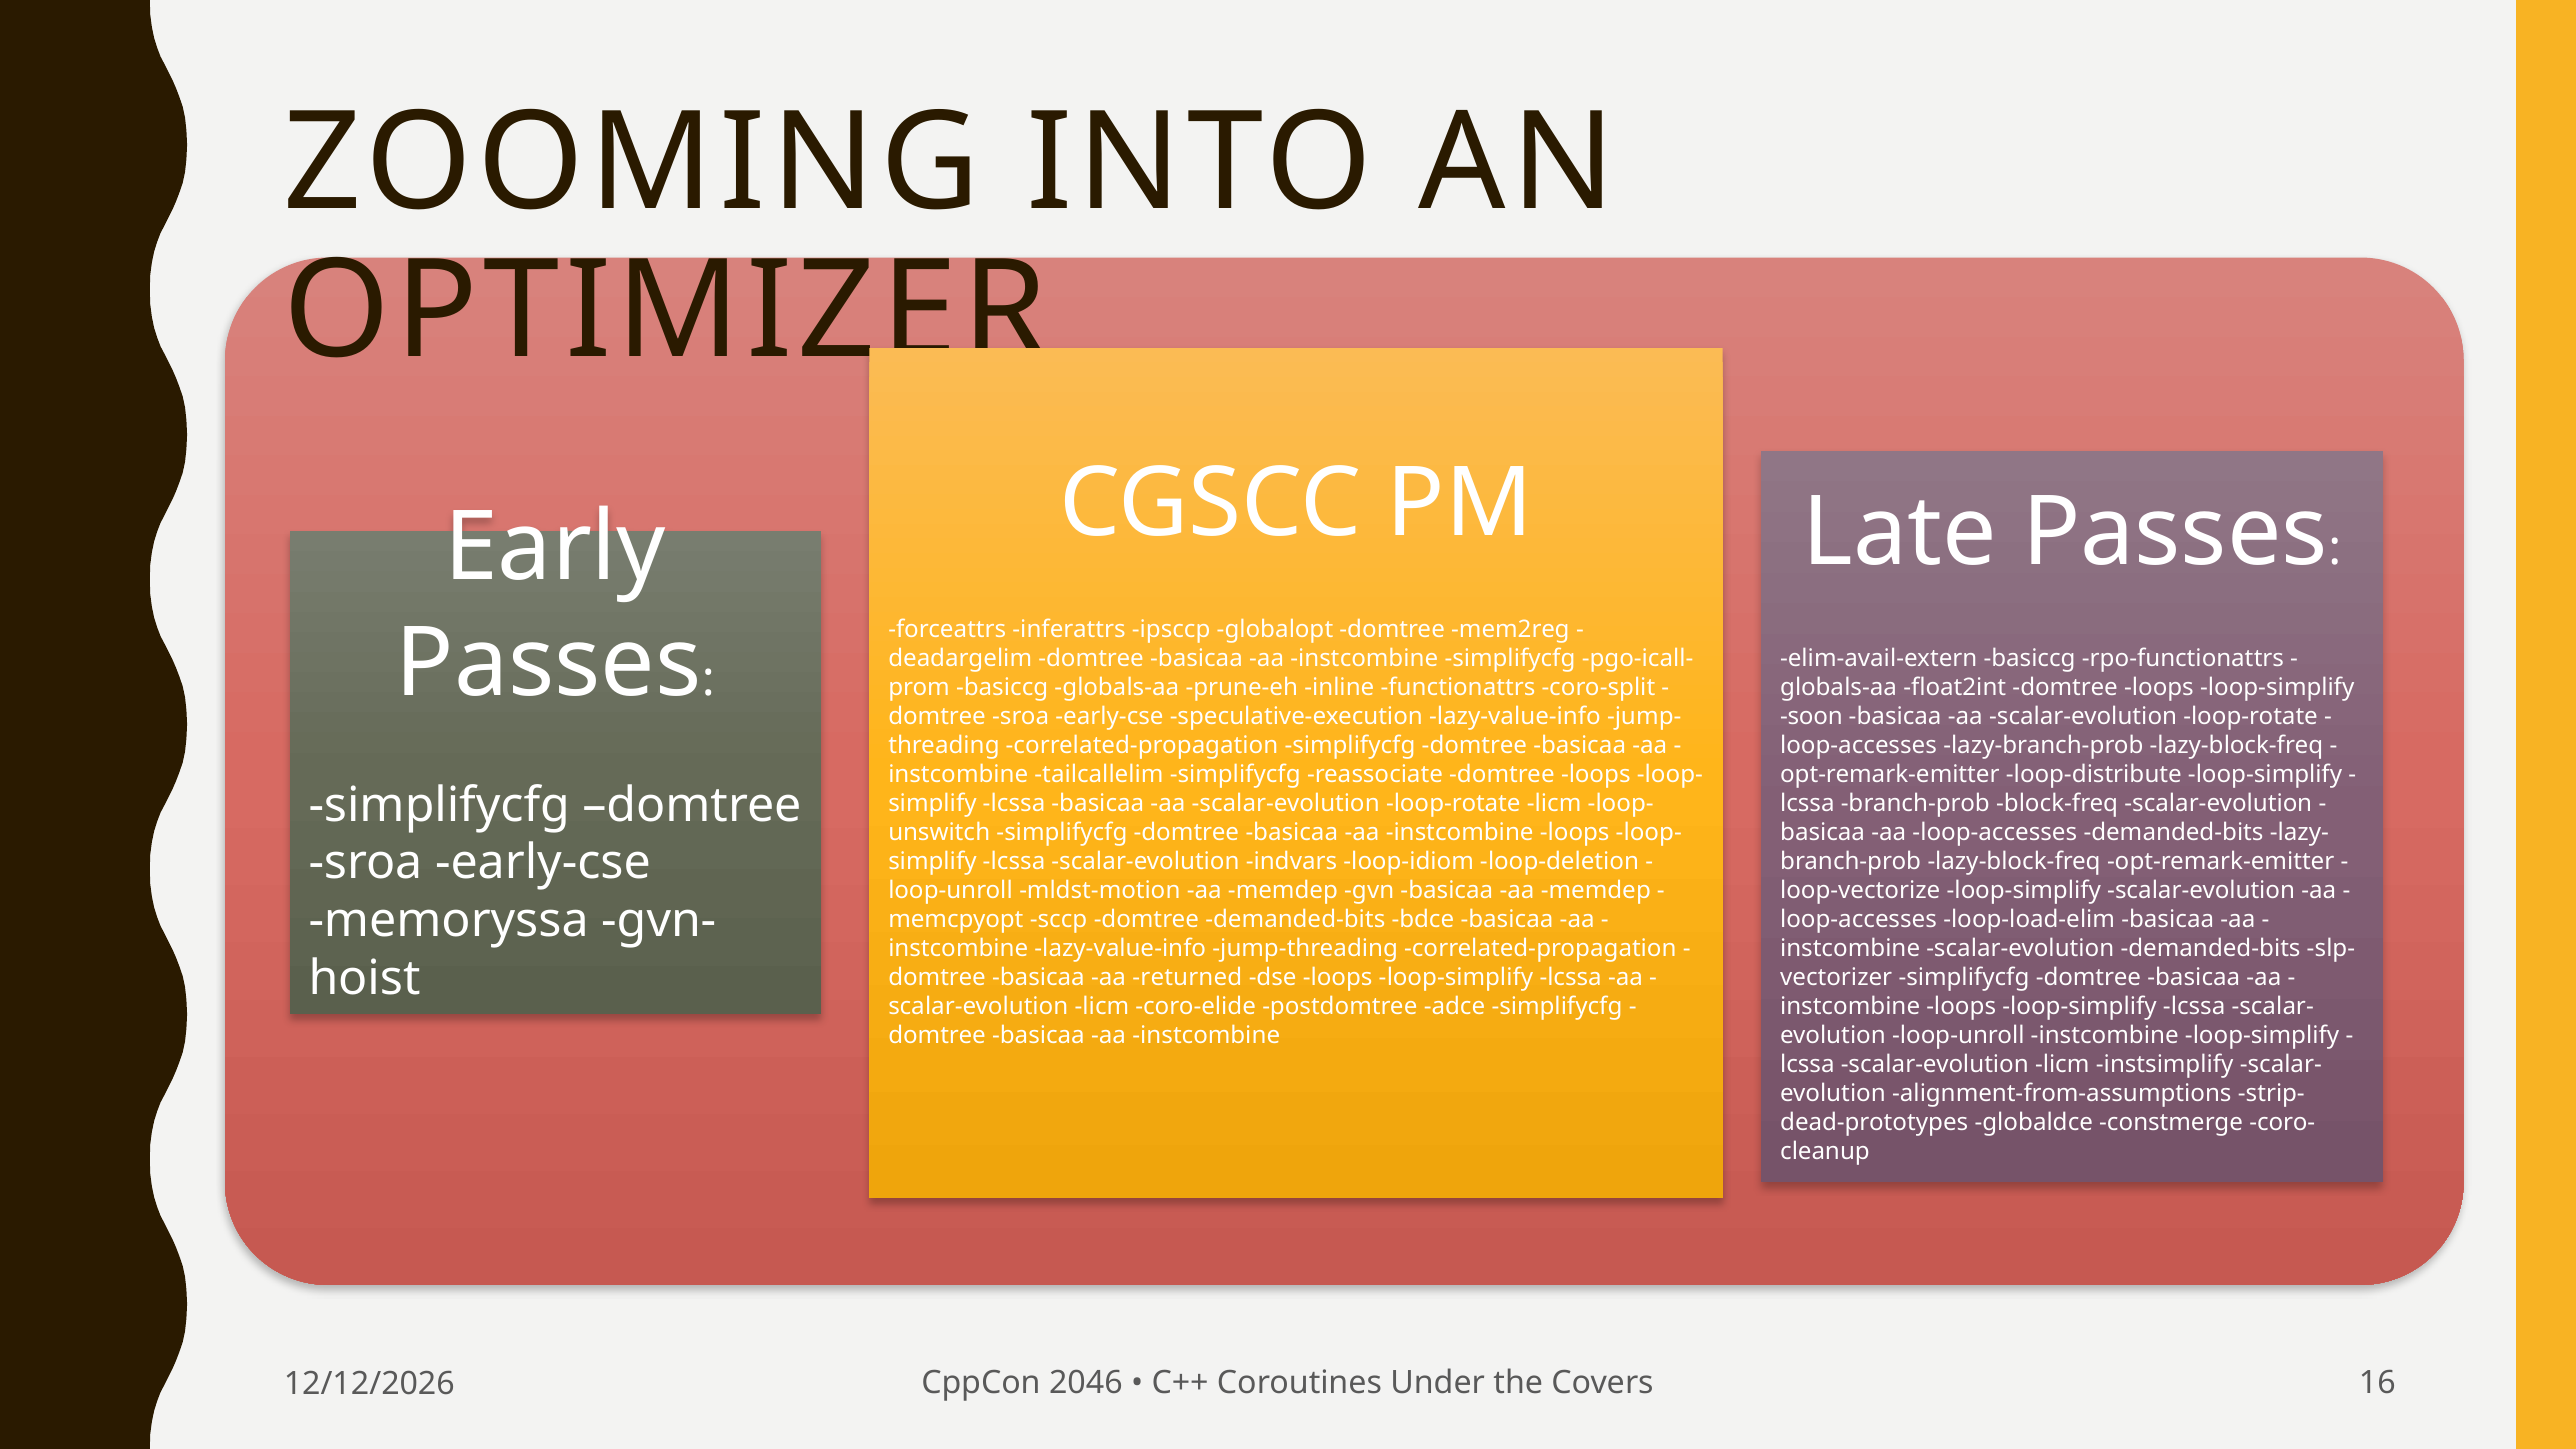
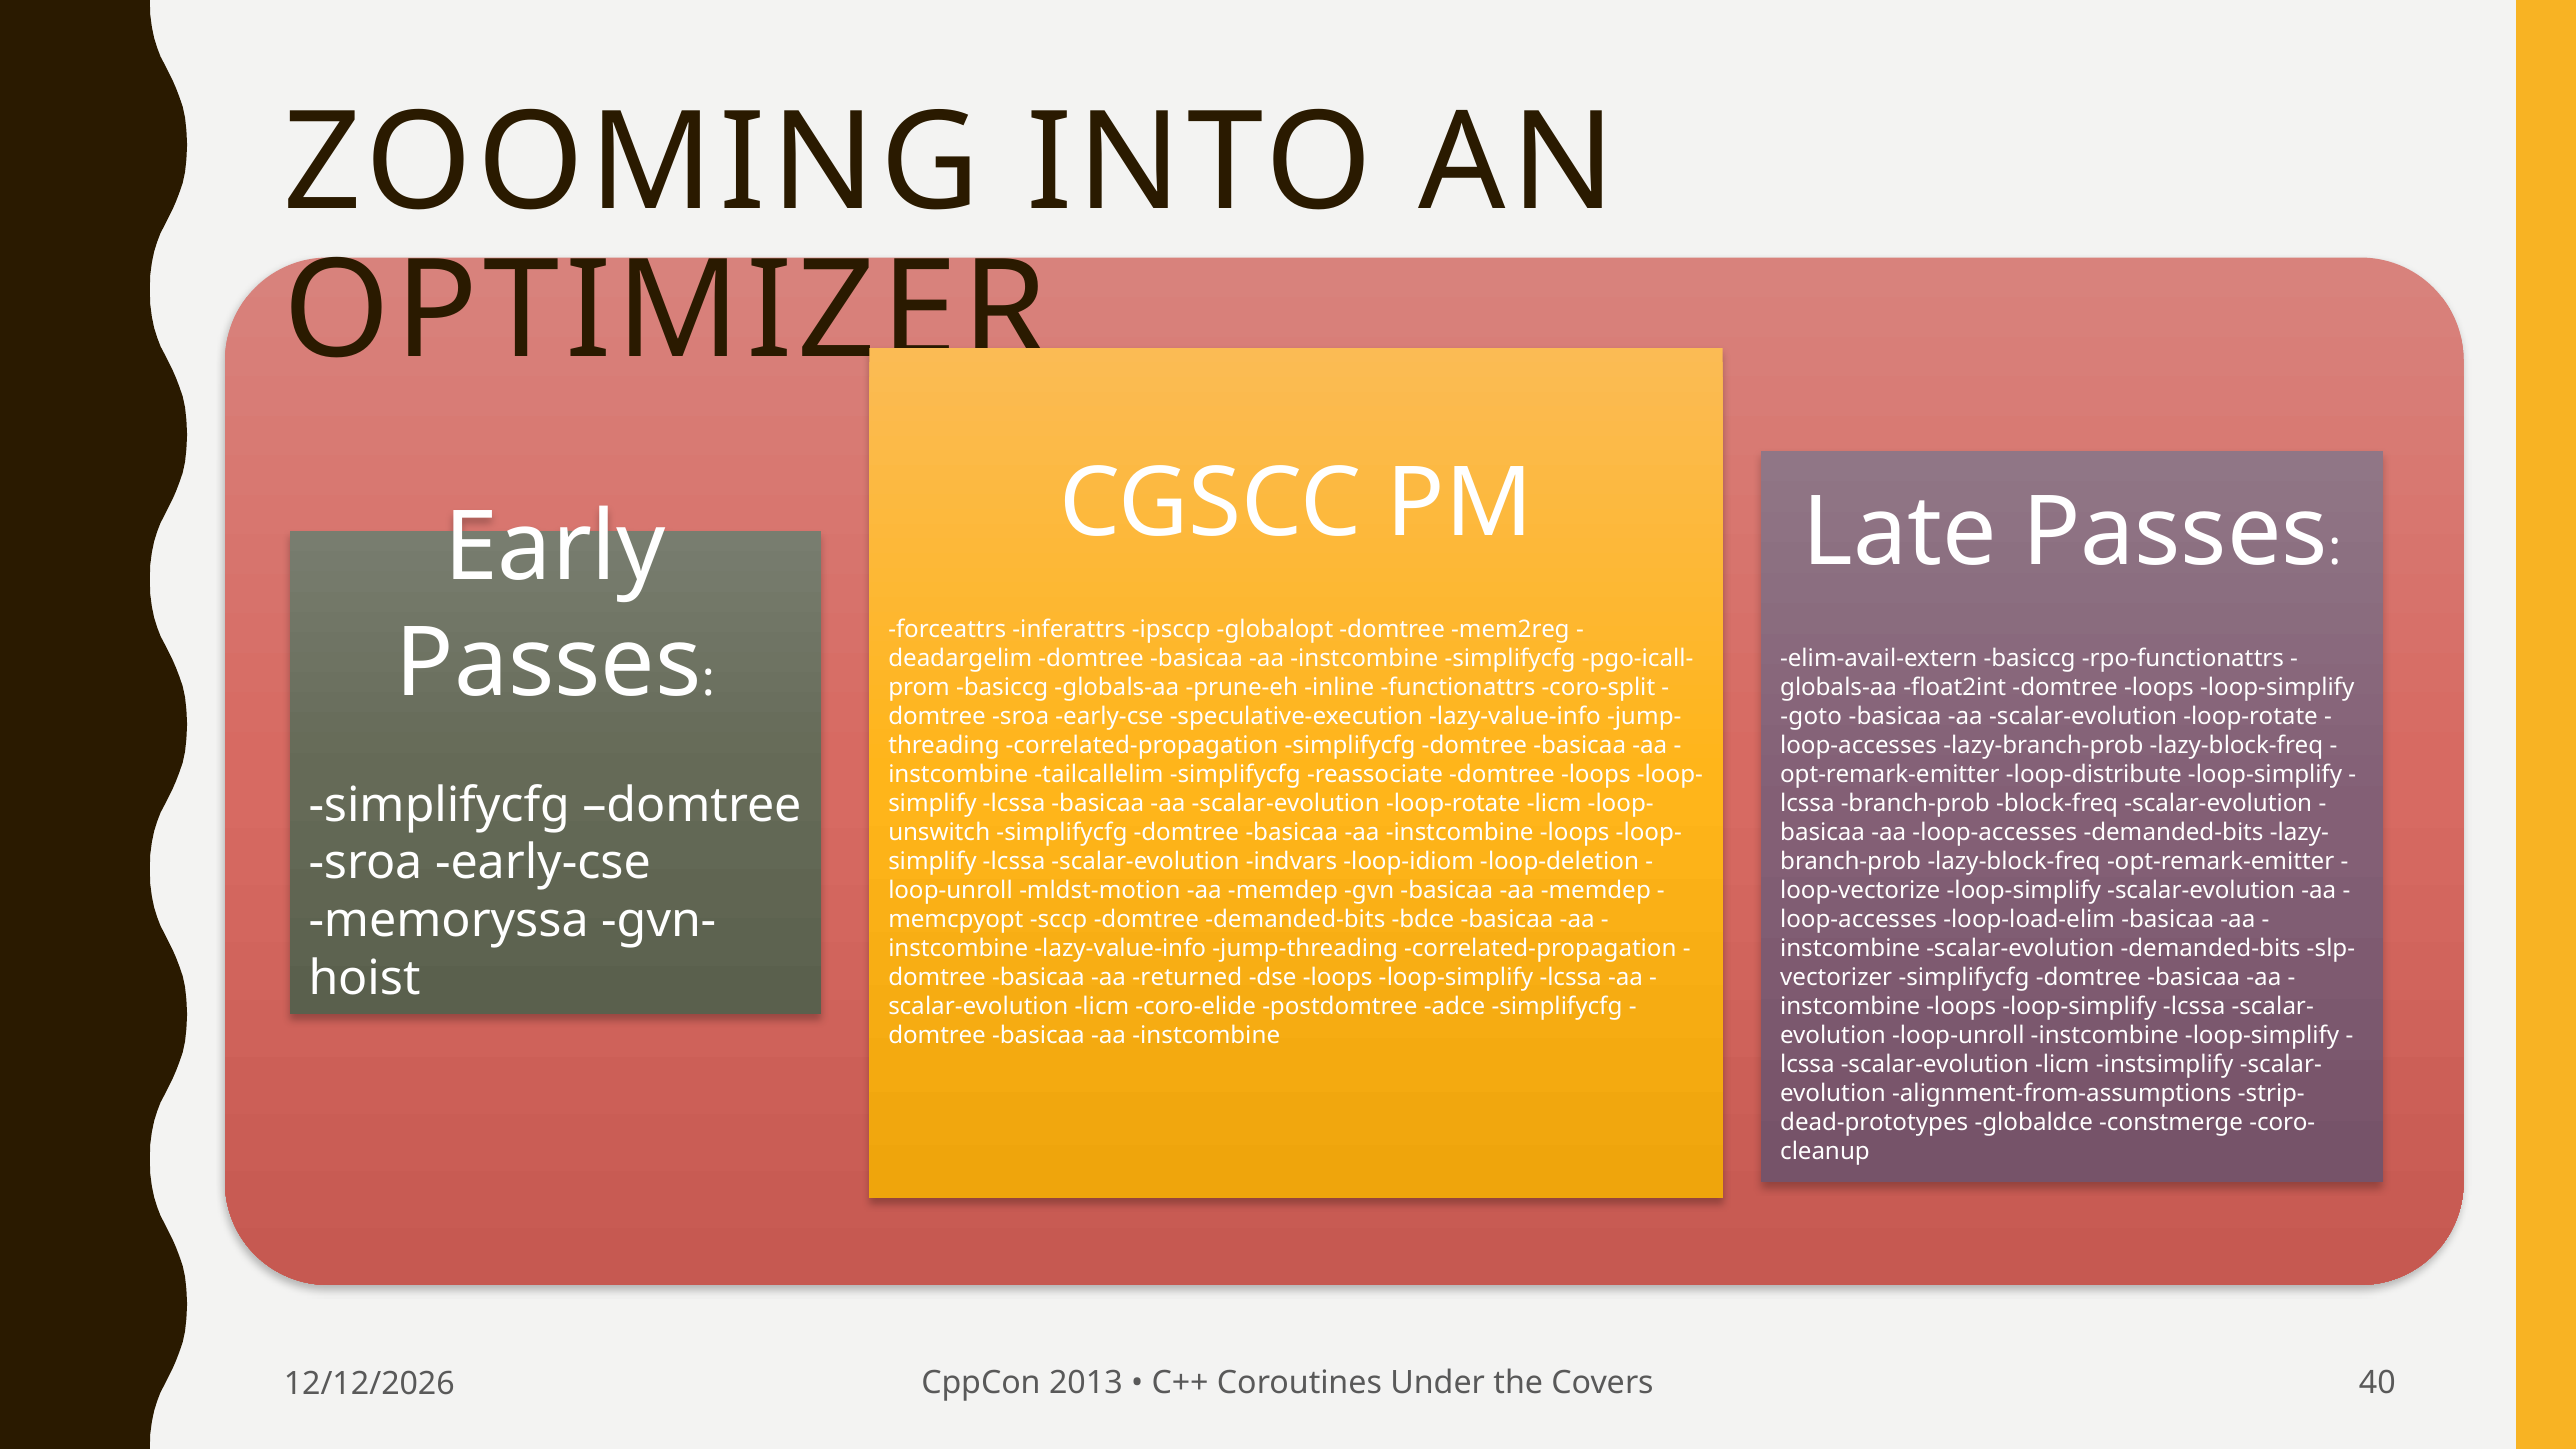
soon: soon -> goto (1811, 716)
2046: 2046 -> 2013 (1086, 1384)
16: 16 -> 40 (2377, 1384)
